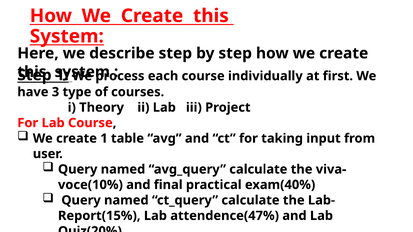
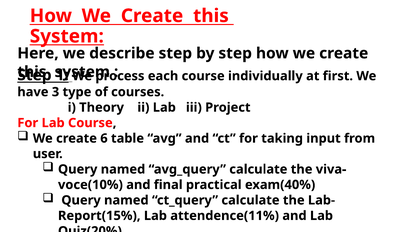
create 1: 1 -> 6 (104, 139)
attendence(47%: attendence(47% -> attendence(11% (225, 216)
